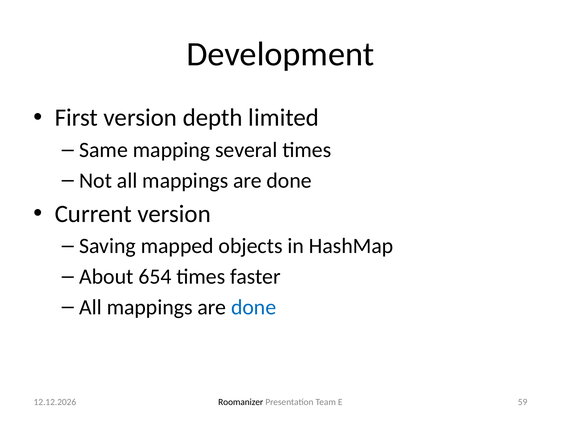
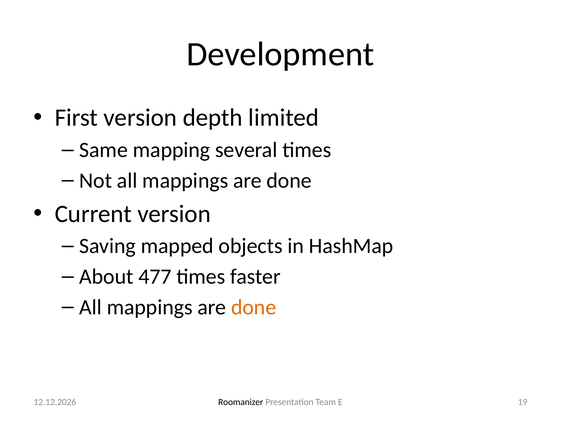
654: 654 -> 477 (155, 277)
done colour: blue -> orange (254, 307)
59: 59 -> 19 (523, 402)
